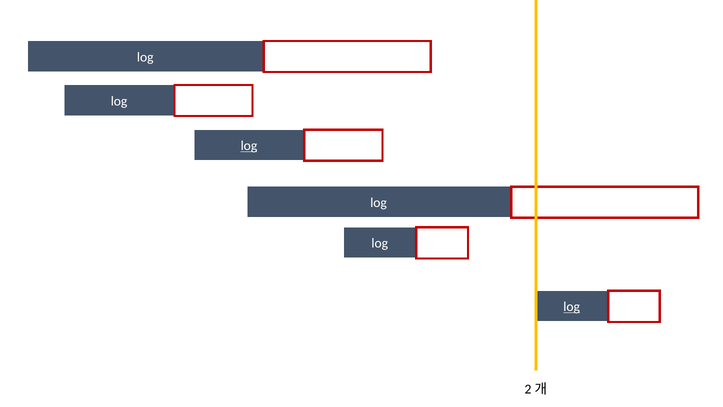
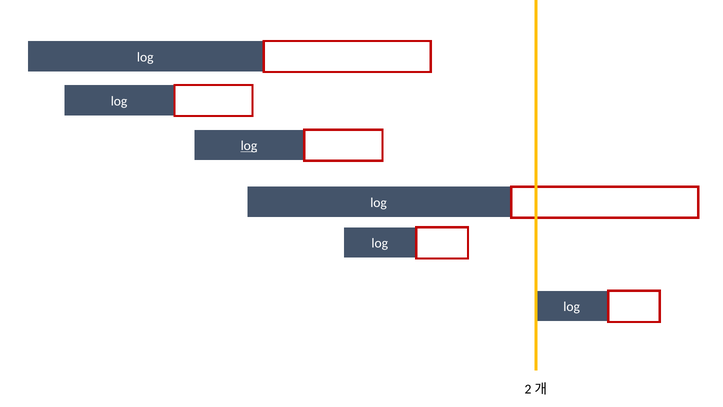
log underline: present -> none (572, 307)
